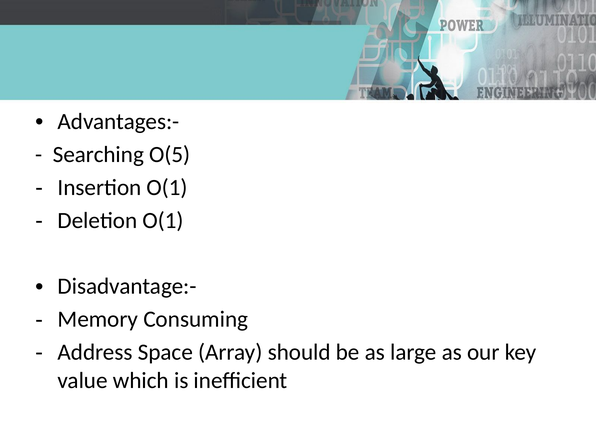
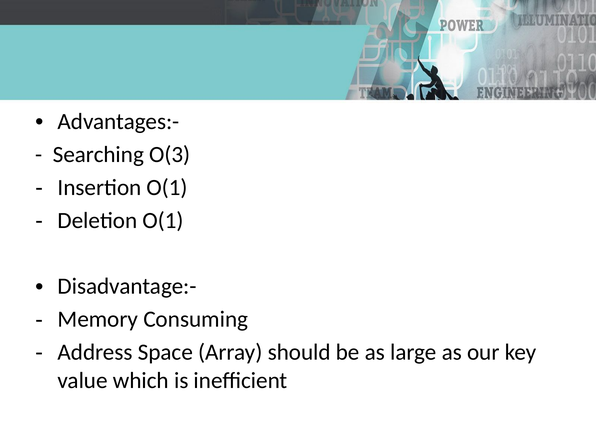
O(5: O(5 -> O(3 (170, 154)
